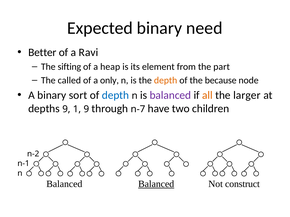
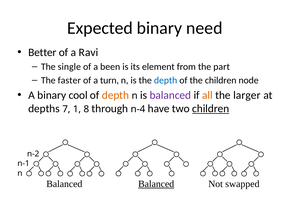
sifting: sifting -> single (69, 67)
heap: heap -> been (110, 67)
called: called -> faster (69, 80)
only: only -> turn (109, 80)
depth colour: orange -> blue (166, 80)
the because: because -> children (221, 80)
sort: sort -> cool (78, 95)
depth colour: blue -> orange (115, 95)
depths 9: 9 -> 7 (66, 109)
1 9: 9 -> 8 (86, 109)
n-7: n-7 -> n-4 (138, 109)
children underline: none -> present (211, 109)
construct: construct -> swapped (242, 184)
